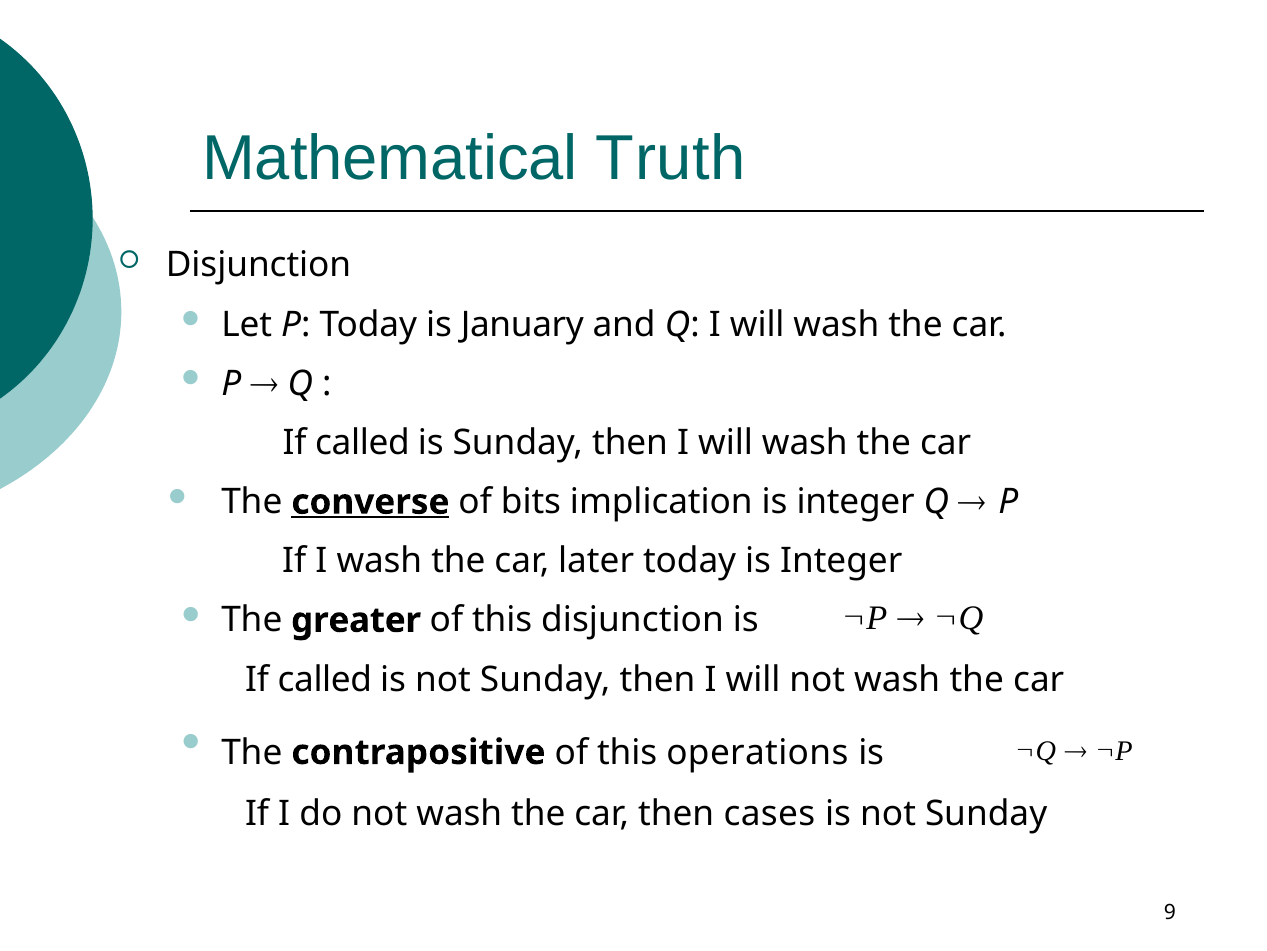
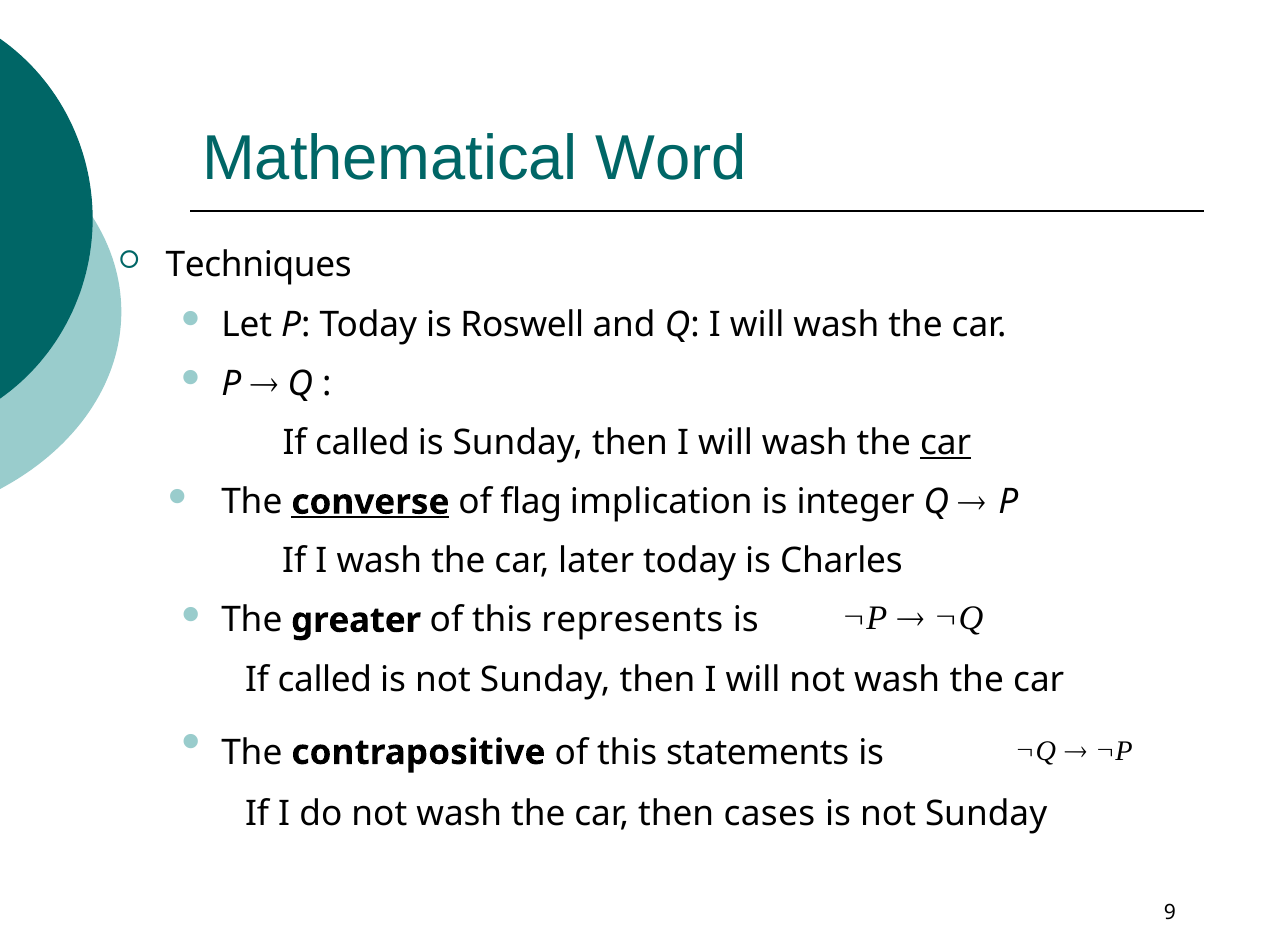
Truth: Truth -> Word (671, 159)
Disjunction: Disjunction -> Techniques (259, 265)
January: January -> Roswell (522, 324)
car underline: none -> present (946, 443)
bits: bits -> flag (531, 502)
today is Integer: Integer -> Charles (841, 561)
this disjunction: disjunction -> represents (632, 620)
operations: operations -> statements (758, 752)
